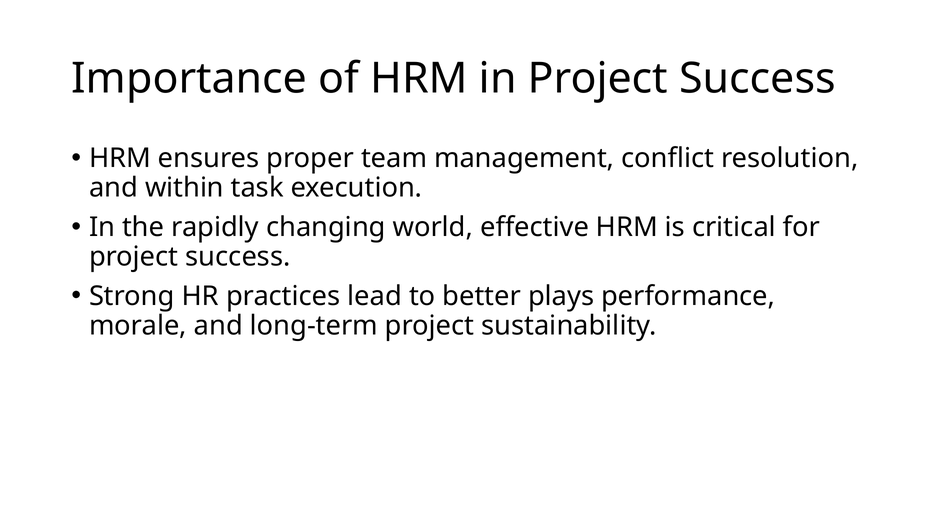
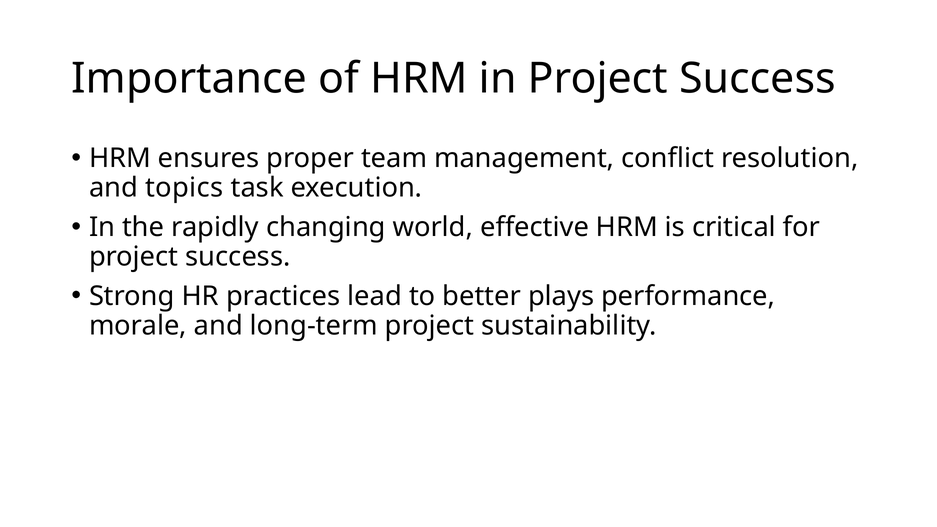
within: within -> topics (184, 188)
